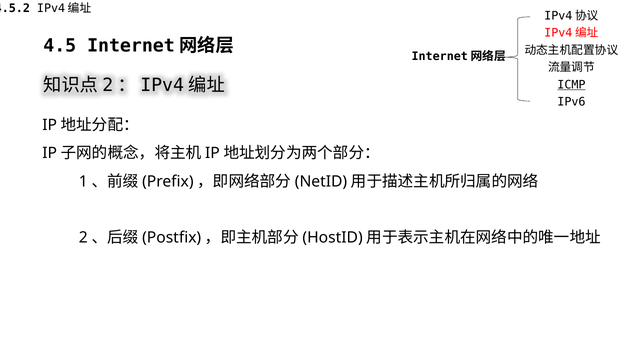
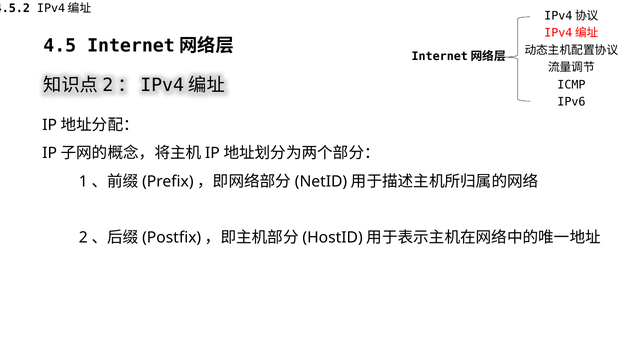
ICMP underline: present -> none (571, 85)
